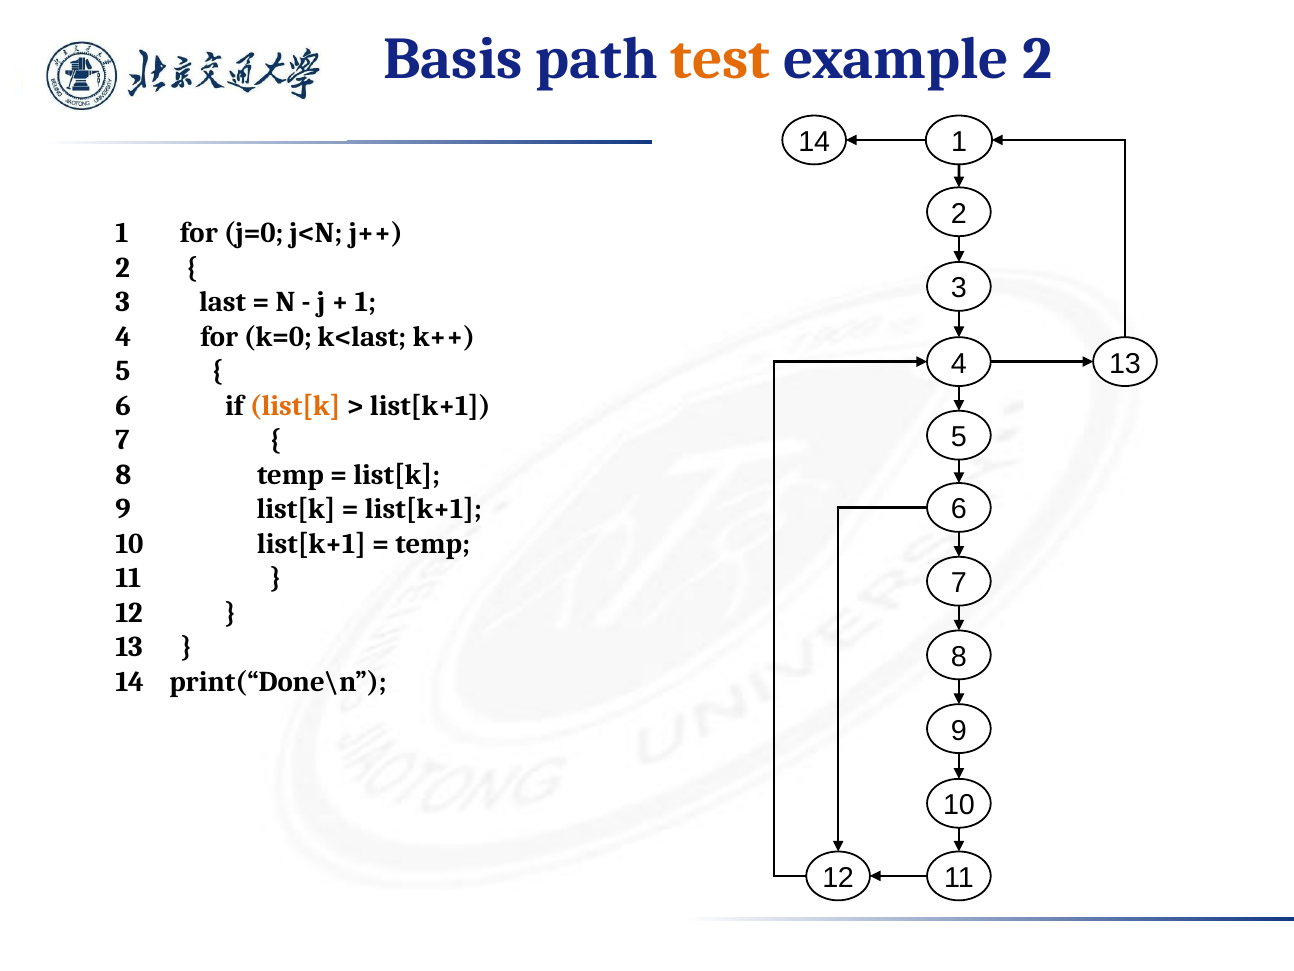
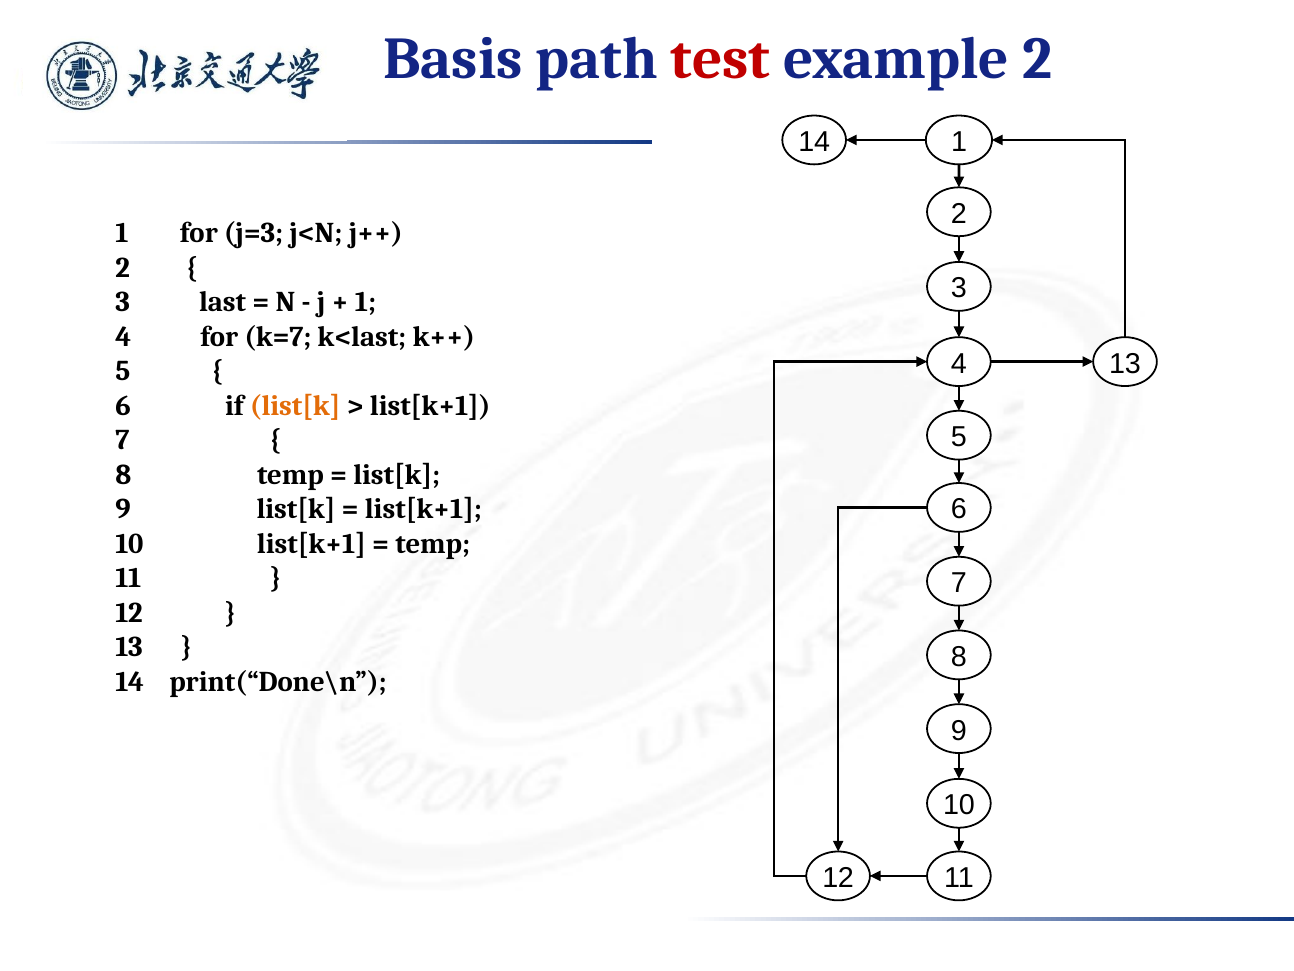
test colour: orange -> red (720, 59)
j=0: j=0 -> j=3 (254, 233)
k=0: k=0 -> k=7 (278, 337)
